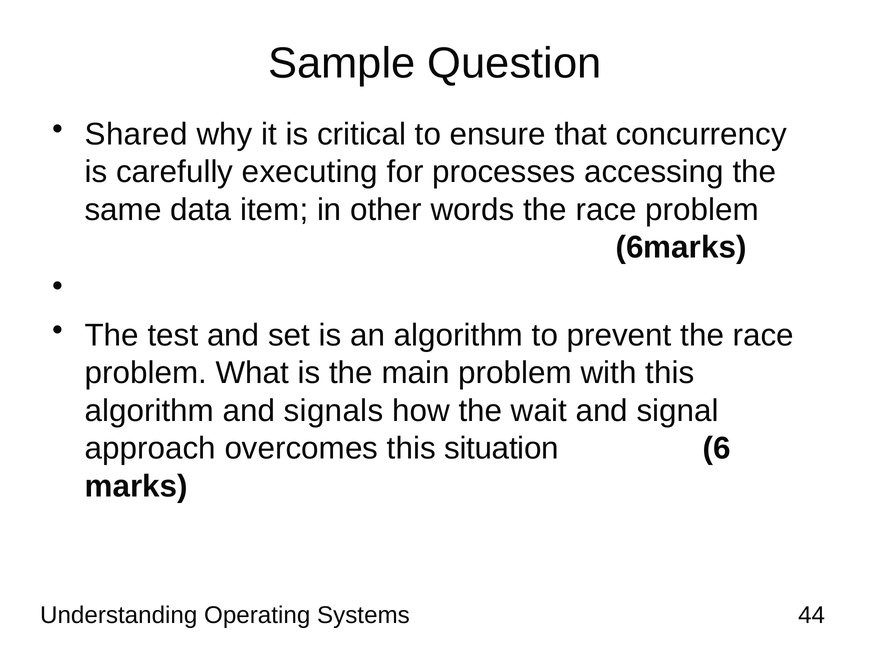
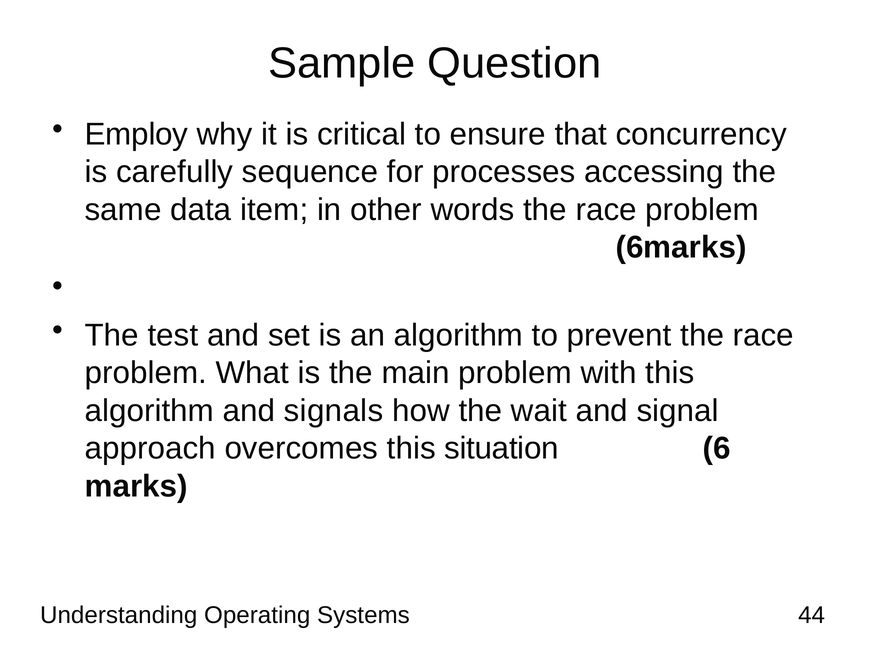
Shared: Shared -> Employ (137, 134)
executing: executing -> sequence (310, 172)
